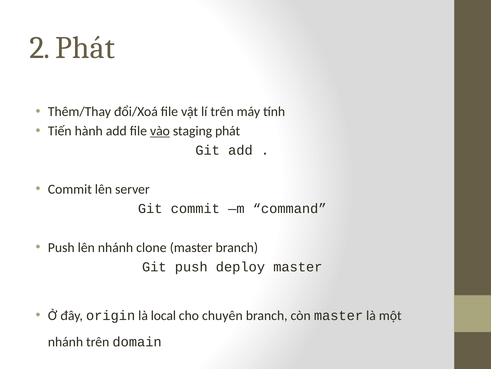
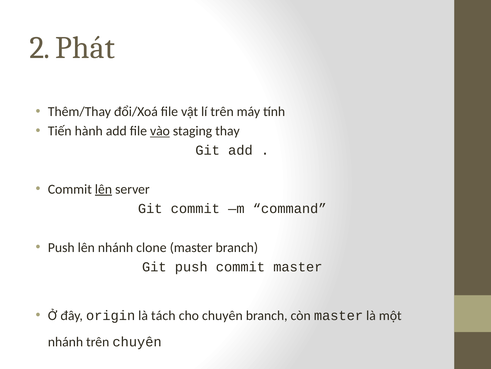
staging phát: phát -> thay (228, 131)
lên underline: none -> present (103, 189)
push deploy: deploy -> commit (240, 266)
local: local -> tách (163, 315)
trên domain: domain -> chuyên (137, 341)
